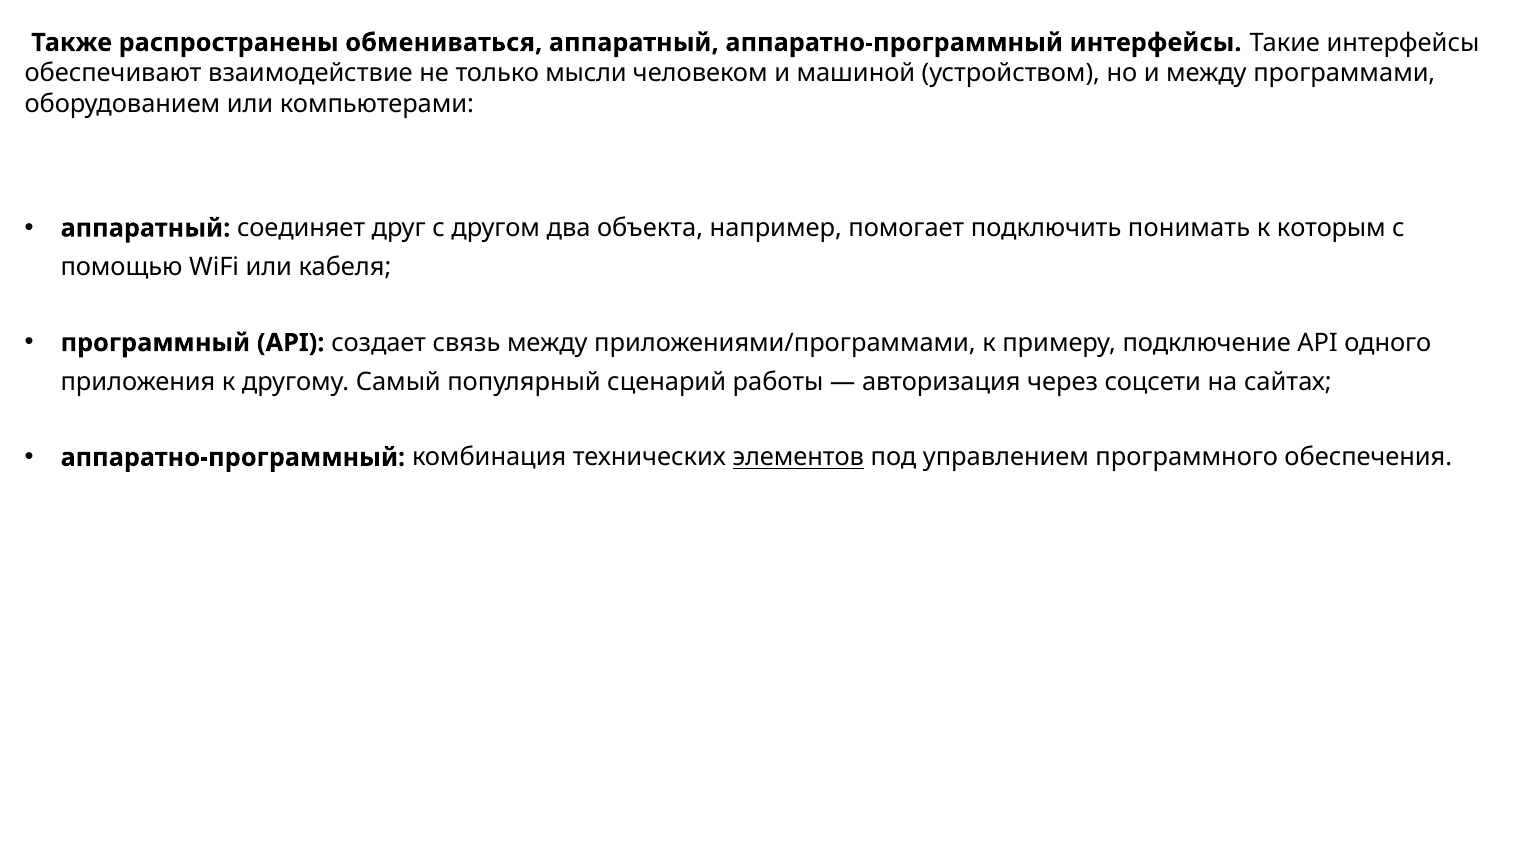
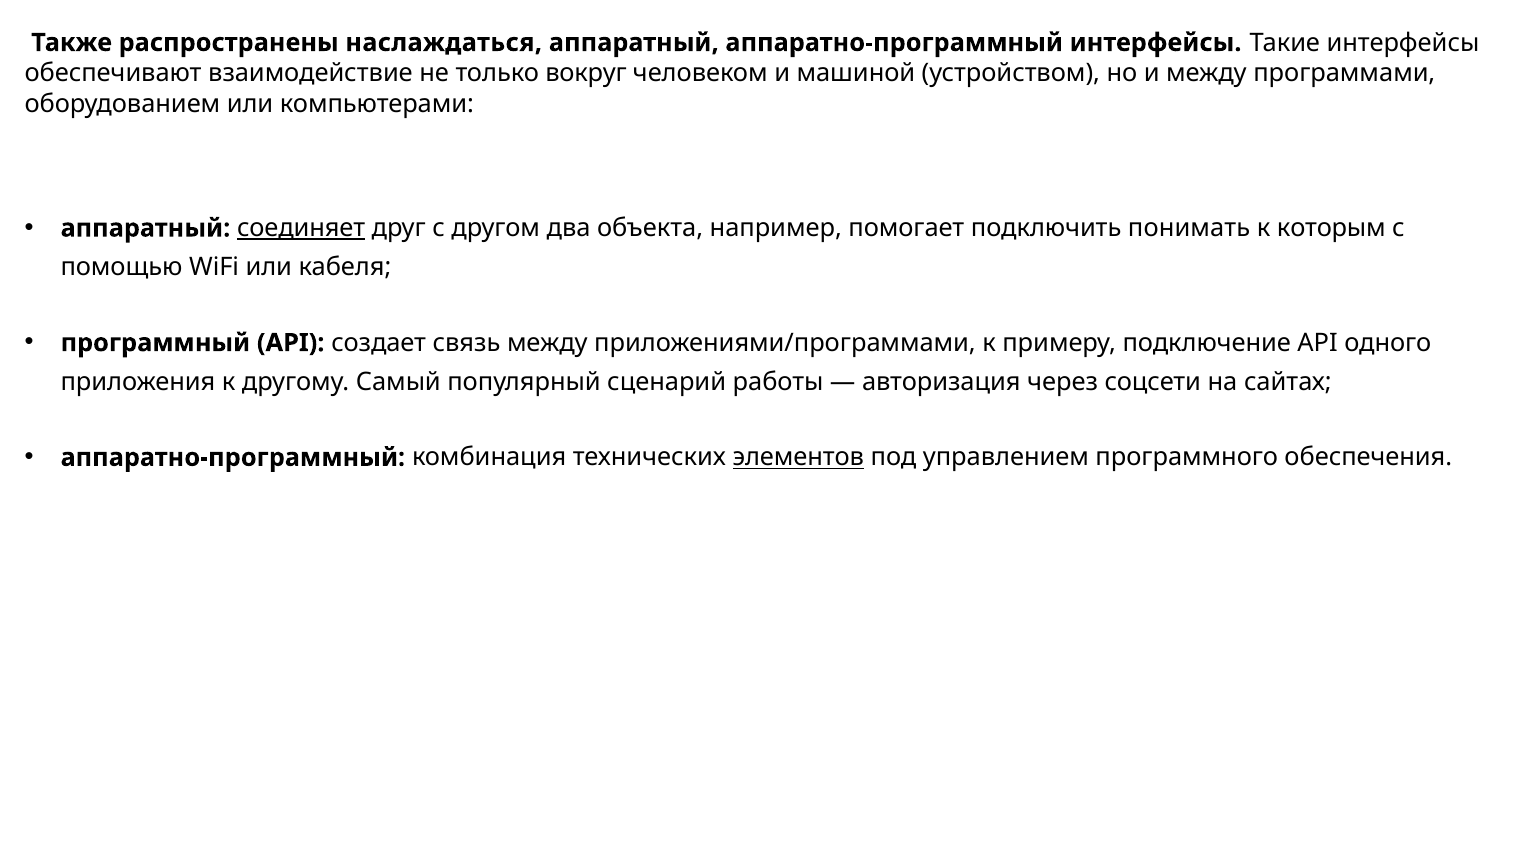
обмениваться: обмениваться -> наслаждаться (444, 43)
мысли: мысли -> вокруг (586, 73)
соединяет underline: none -> present (301, 228)
